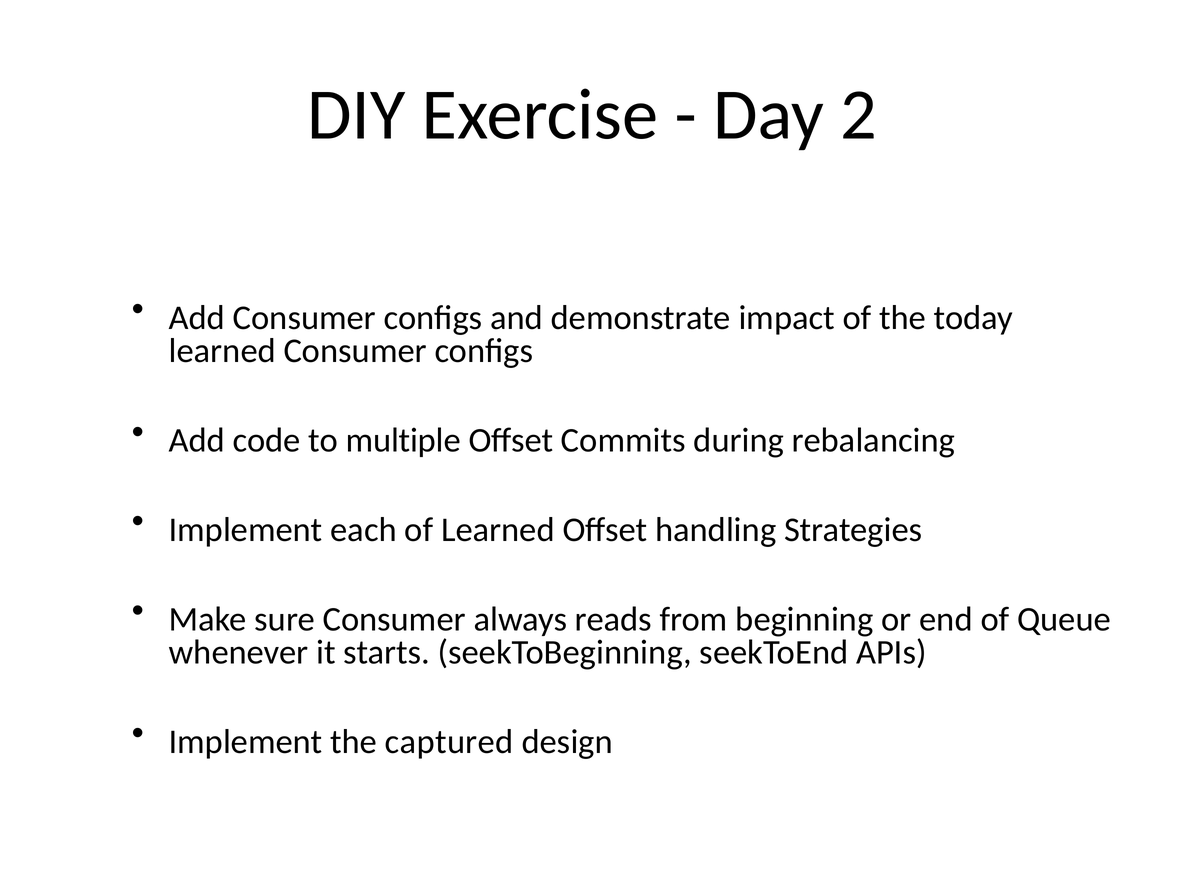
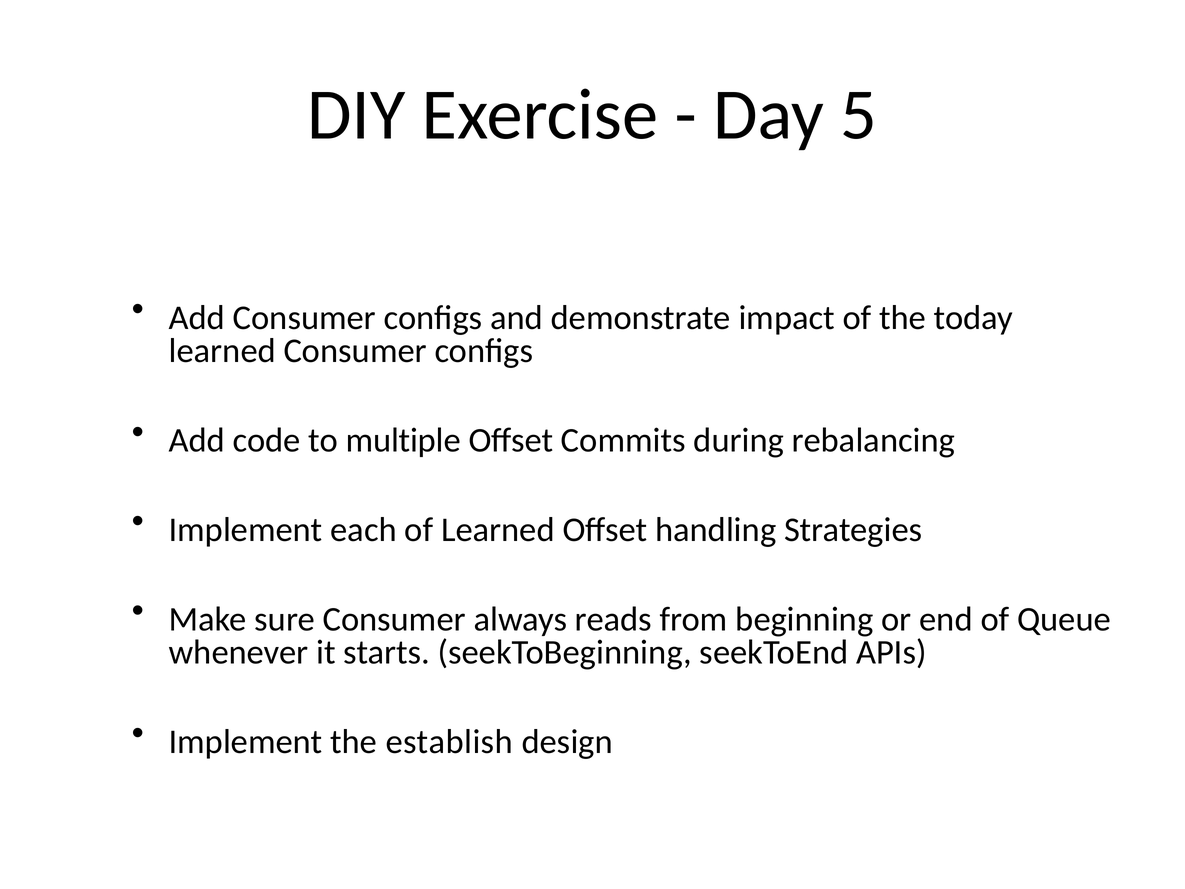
2: 2 -> 5 (858, 115)
captured: captured -> establish (449, 742)
